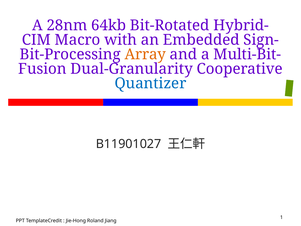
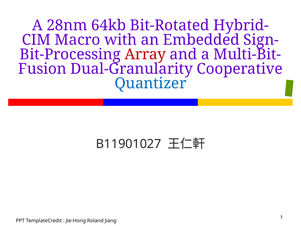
Array colour: orange -> red (145, 54)
